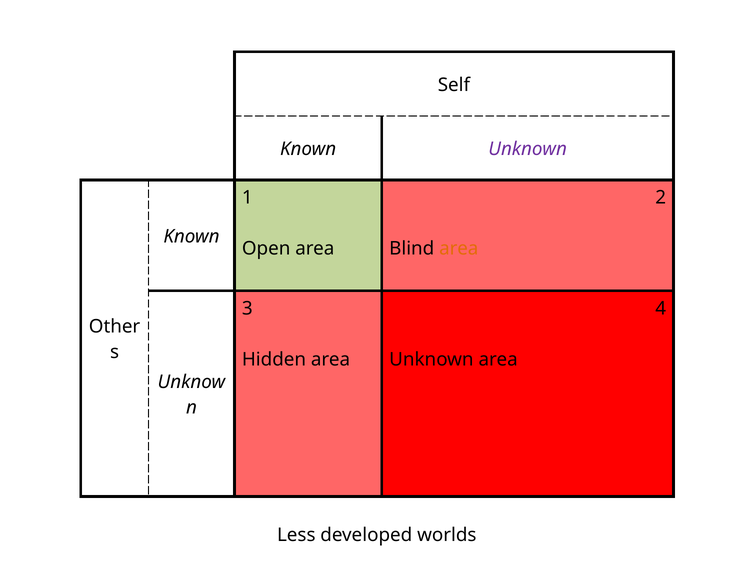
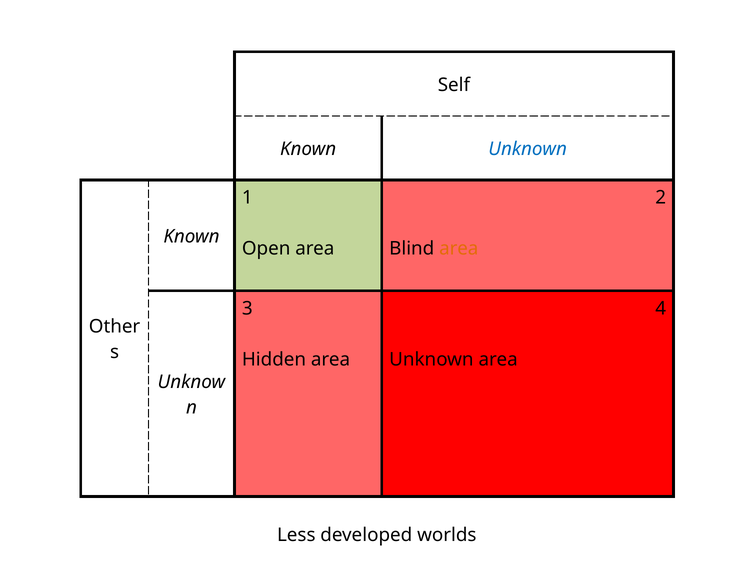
Unknown colour: purple -> blue (528, 149)
